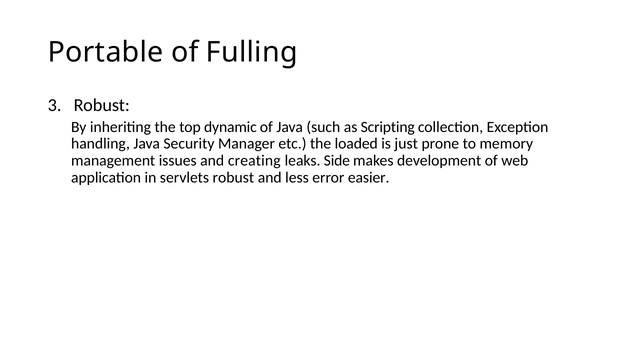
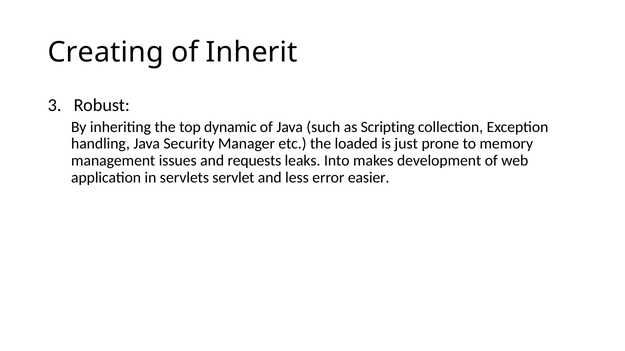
Portable: Portable -> Creating (106, 53)
Fulling: Fulling -> Inherit (252, 53)
creating: creating -> requests (254, 161)
Side: Side -> Into (337, 161)
servlets robust: robust -> servlet (233, 178)
